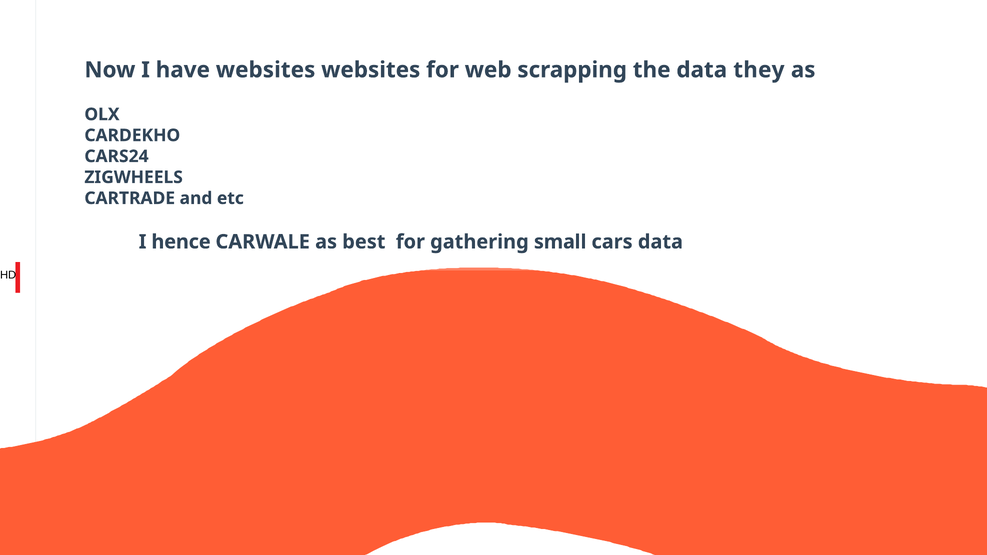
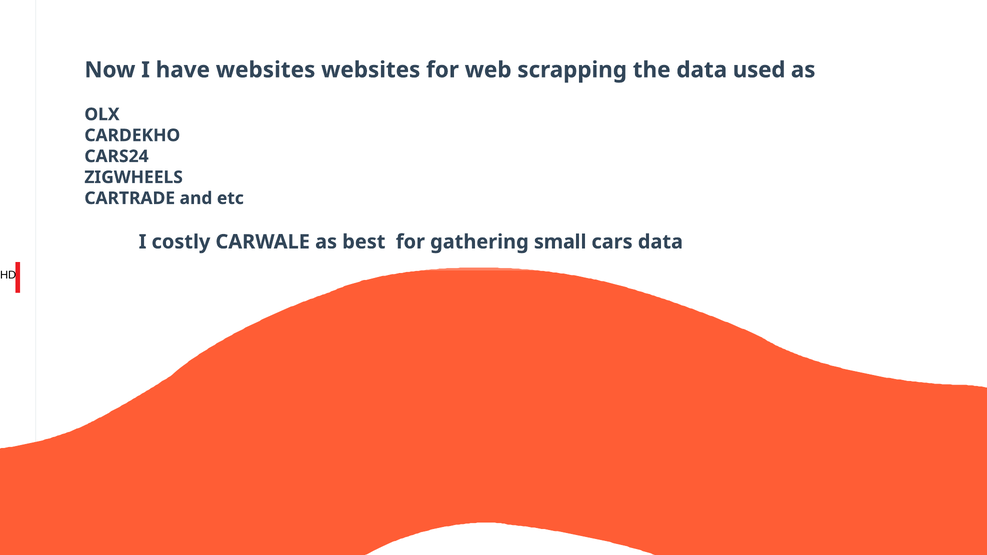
they: they -> used (759, 70)
hence: hence -> costly (181, 242)
